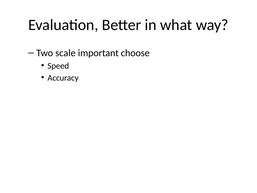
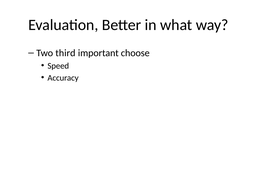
scale: scale -> third (65, 53)
